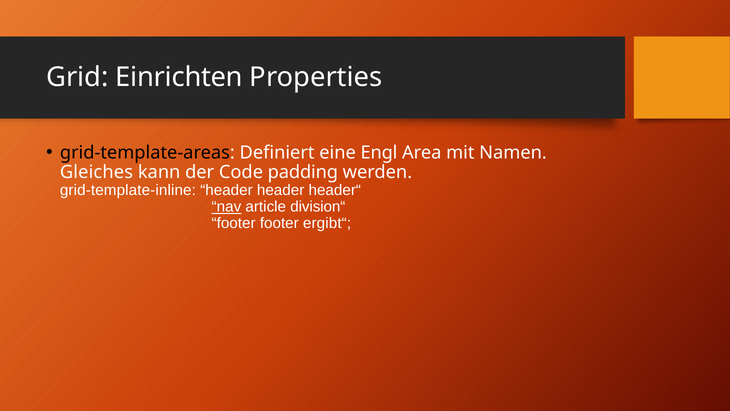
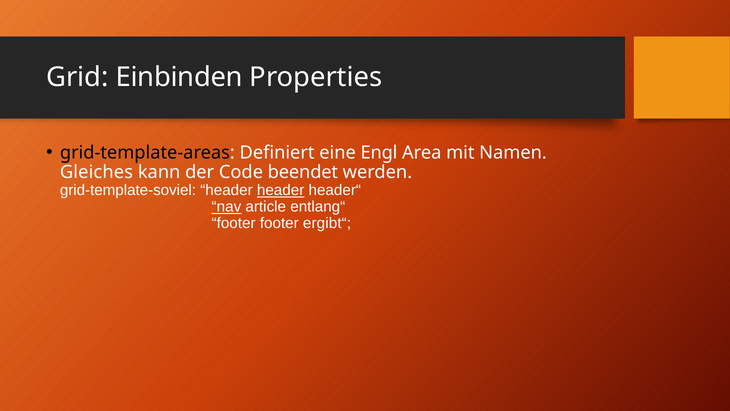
Einrichten: Einrichten -> Einbinden (179, 77)
padding: padding -> beendet (303, 172)
grid-template-inline: grid-template-inline -> grid-template-soviel (128, 190)
header underline: none -> present (281, 190)
division“: division“ -> entlang“ (318, 207)
